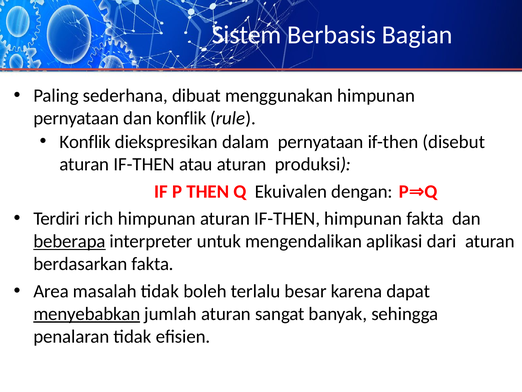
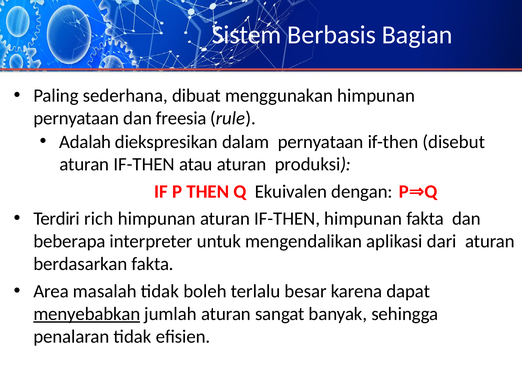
dan konflik: konflik -> freesia (181, 118)
Konflik: Konflik -> Adalah (85, 142)
beberapa underline: present -> none (70, 241)
